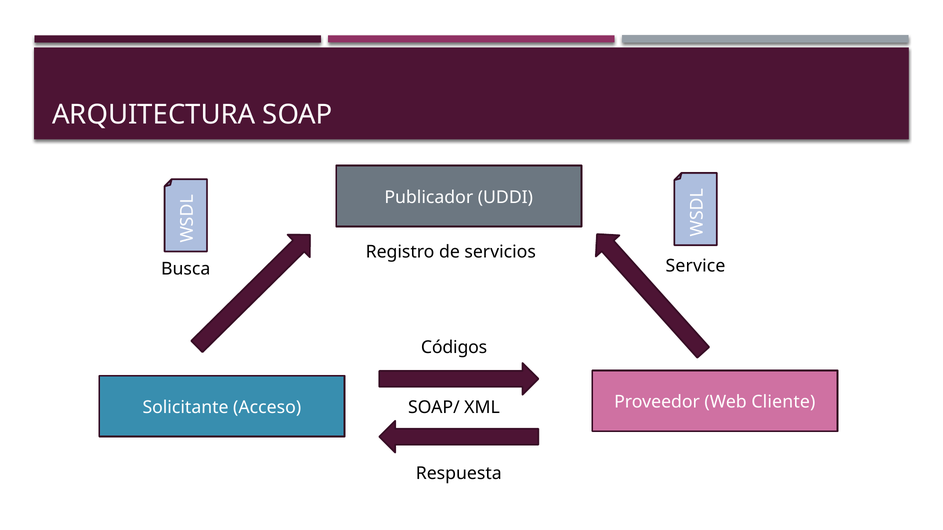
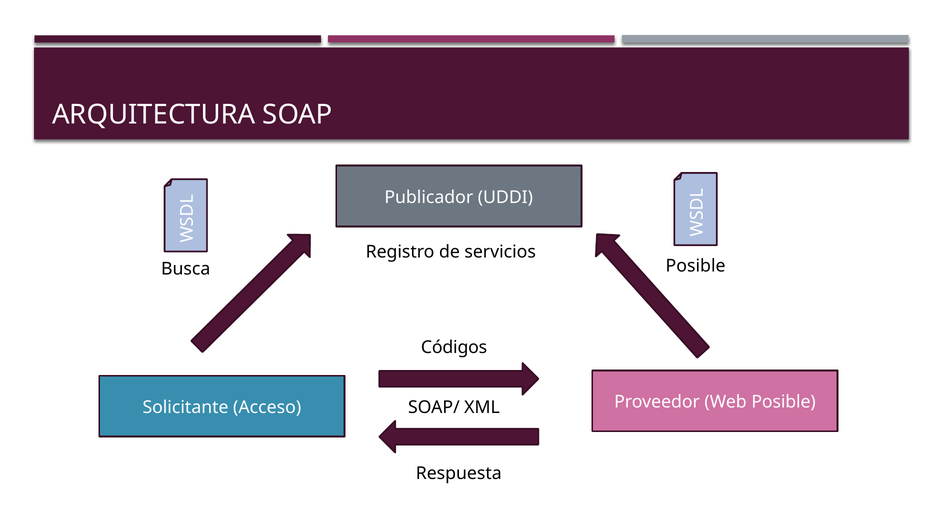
Busca Service: Service -> Posible (696, 266)
Web Cliente: Cliente -> Posible (784, 402)
